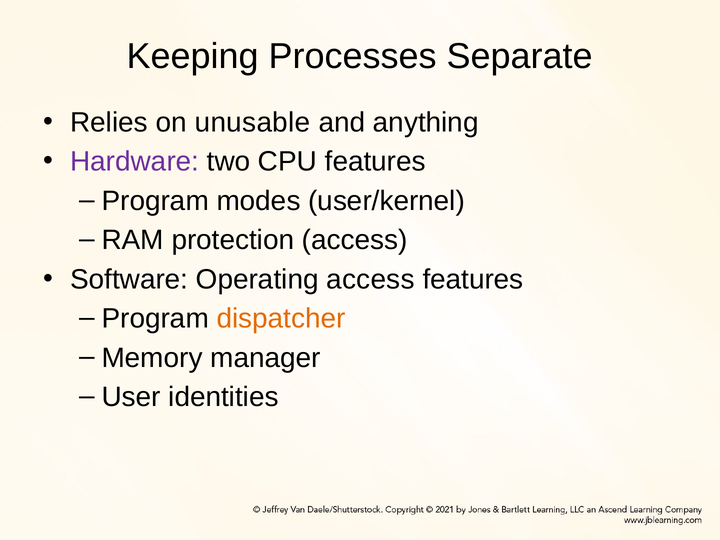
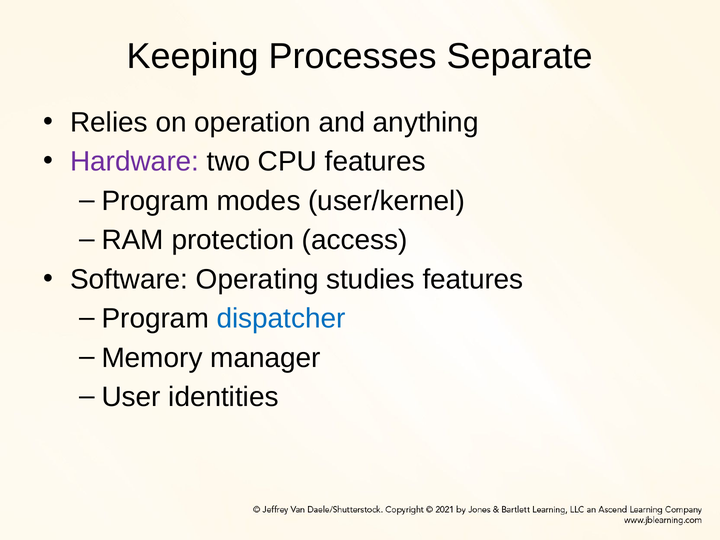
unusable: unusable -> operation (253, 122)
Operating access: access -> studies (371, 279)
dispatcher colour: orange -> blue (281, 319)
